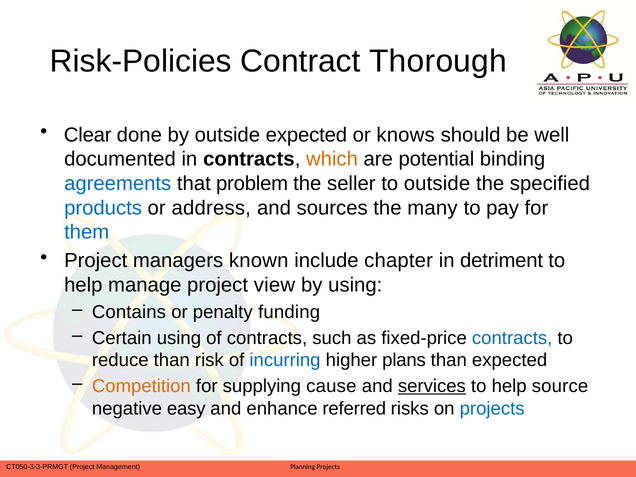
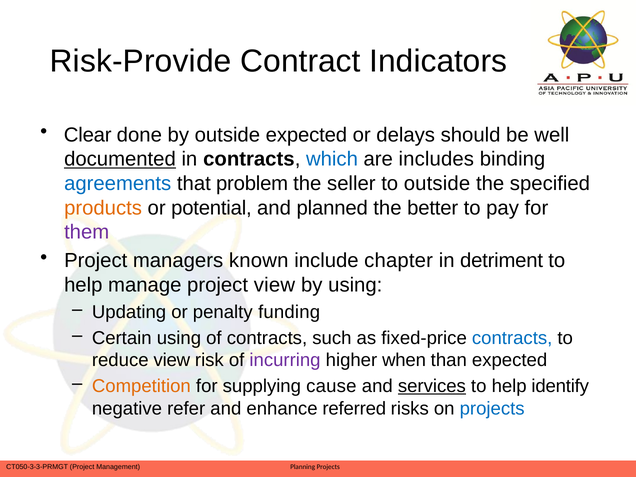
Risk-Policies: Risk-Policies -> Risk-Provide (141, 61)
Thorough: Thorough -> Indicators (438, 61)
knows: knows -> delays (406, 135)
documented underline: none -> present (120, 159)
which colour: orange -> blue (332, 159)
potential: potential -> includes (436, 159)
products colour: blue -> orange (103, 208)
address: address -> potential (211, 208)
sources: sources -> planned (332, 208)
many: many -> better (433, 208)
them colour: blue -> purple (87, 232)
Contains: Contains -> Updating (129, 312)
reduce than: than -> view (172, 360)
incurring colour: blue -> purple (285, 360)
plans: plans -> when (404, 360)
source: source -> identify (560, 386)
easy: easy -> refer (186, 408)
